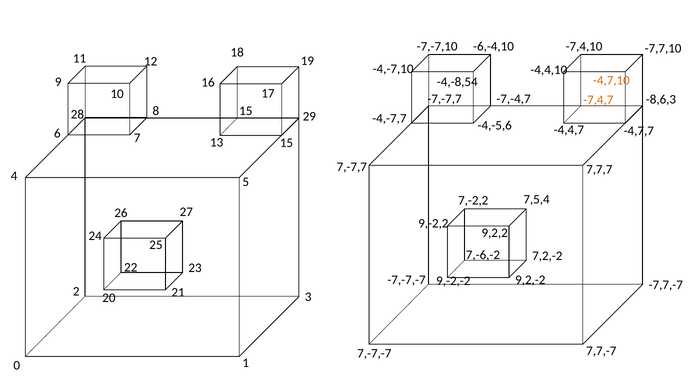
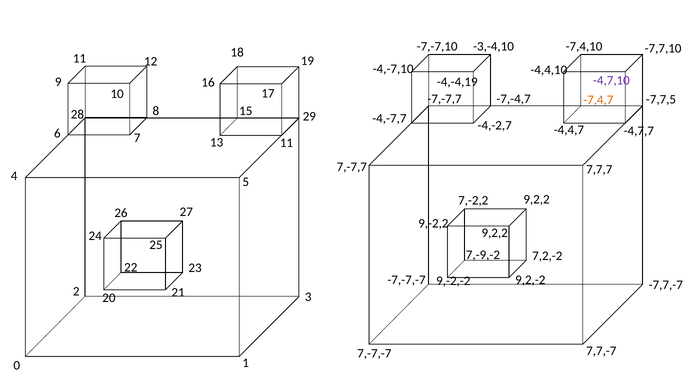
-6,-4,10: -6,-4,10 -> -3,-4,10 (493, 46)
-4,7,10 colour: orange -> purple (611, 80)
-4,-8,54: -4,-8,54 -> -4,-4,19 (457, 82)
-8,6,3: -8,6,3 -> -7,7,5 (661, 100)
-4,-5,6: -4,-5,6 -> -4,-2,7 (495, 126)
13 15: 15 -> 11 (286, 143)
7,-2,2 7,5,4: 7,5,4 -> 9,2,2 (536, 200)
7,-6,-2: 7,-6,-2 -> 7,-9,-2 (483, 255)
